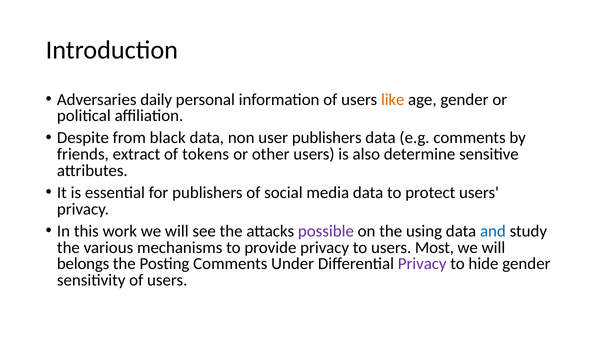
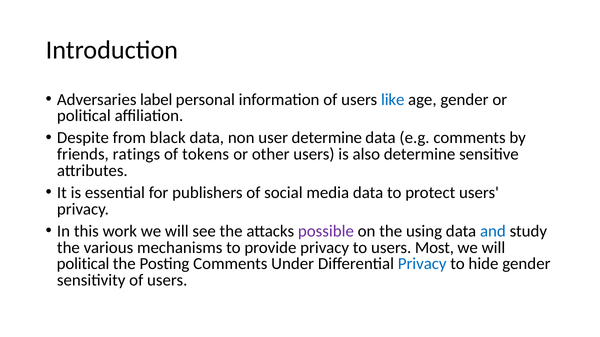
daily: daily -> label (156, 100)
like colour: orange -> blue (393, 100)
user publishers: publishers -> determine (327, 138)
extract: extract -> ratings (136, 155)
belongs: belongs -> political (83, 264)
Privacy colour: purple -> blue (422, 264)
